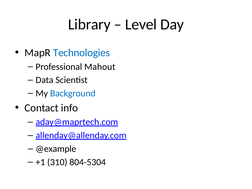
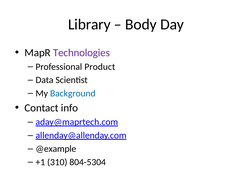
Level: Level -> Body (141, 24)
Technologies colour: blue -> purple (81, 53)
Mahout: Mahout -> Product (100, 67)
